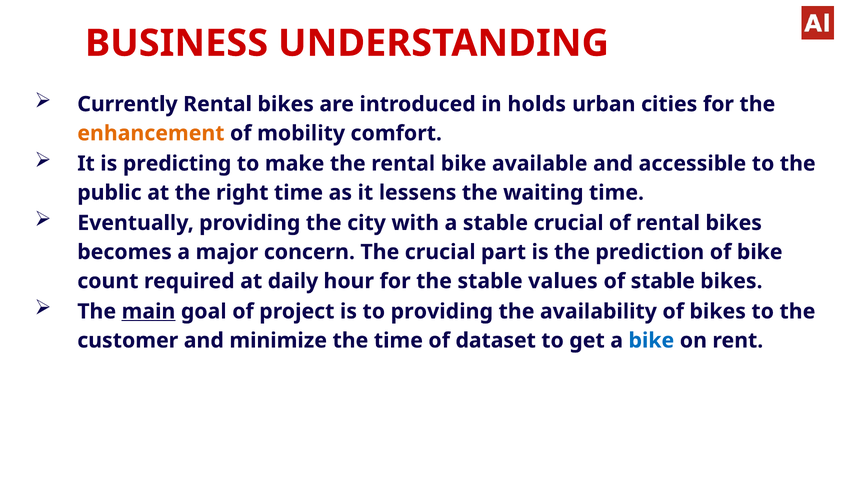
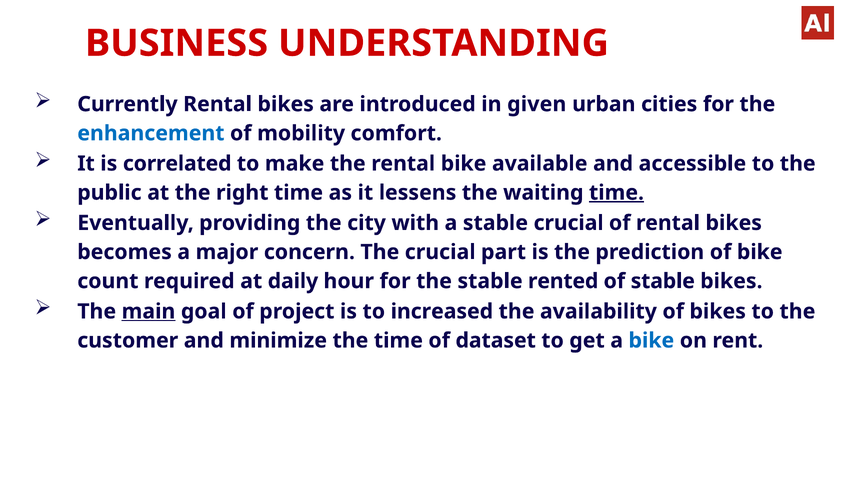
holds: holds -> given (537, 104)
enhancement colour: orange -> blue (151, 133)
predicting: predicting -> correlated (177, 164)
time underline: none -> present (616, 193)
values: values -> rented (563, 281)
to providing: providing -> increased (442, 312)
